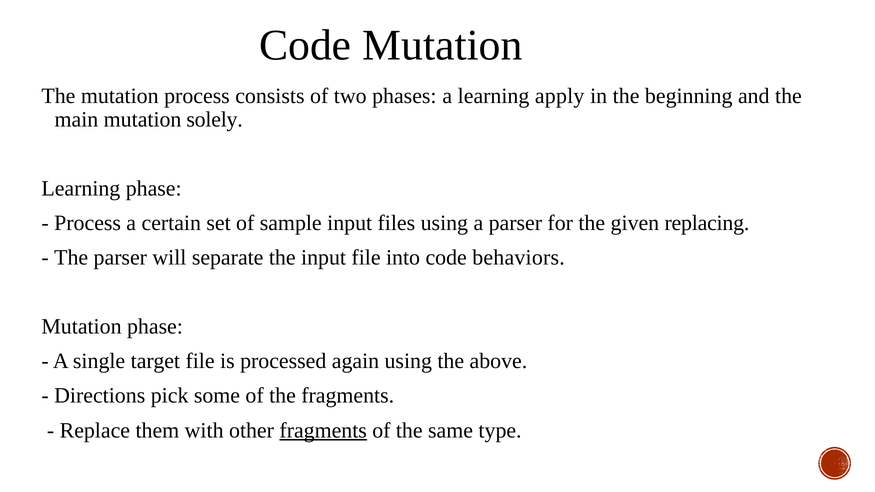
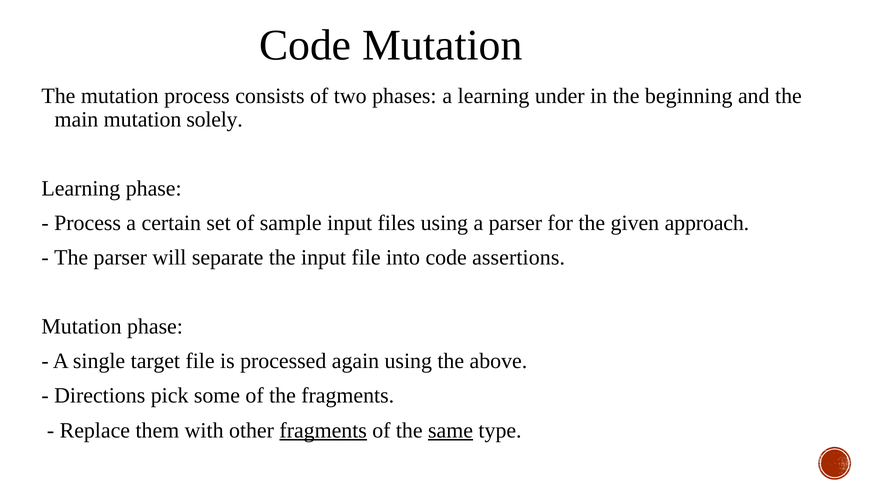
apply: apply -> under (560, 96)
replacing: replacing -> approach (707, 223)
behaviors: behaviors -> assertions (519, 258)
same underline: none -> present (451, 430)
